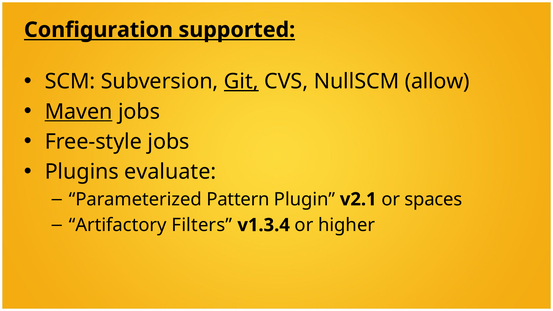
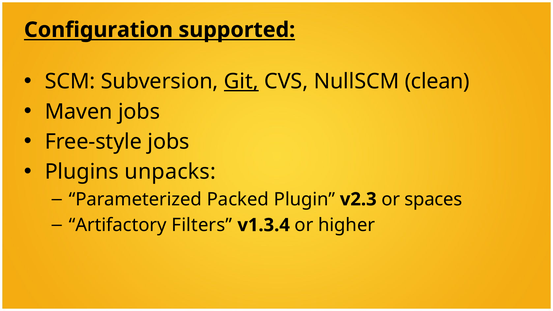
allow: allow -> clean (437, 81)
Maven underline: present -> none (79, 112)
evaluate: evaluate -> unpacks (170, 172)
Pattern: Pattern -> Packed (238, 199)
v2.1: v2.1 -> v2.3 (358, 199)
